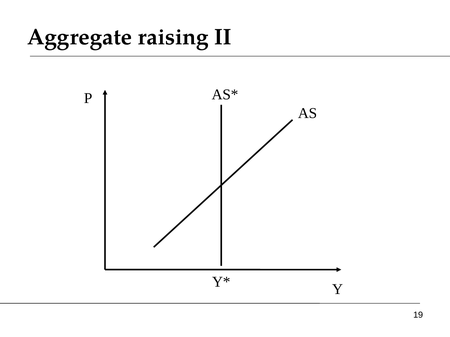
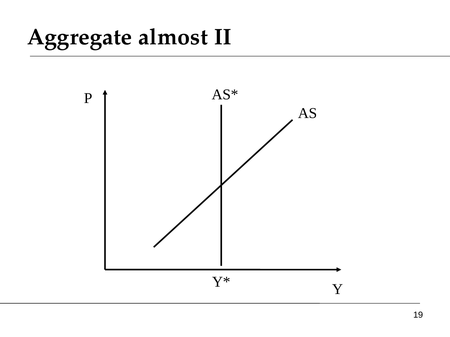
raising: raising -> almost (173, 37)
